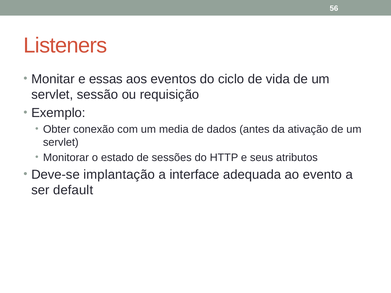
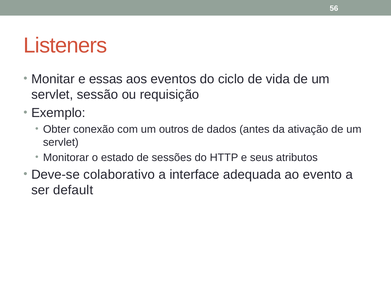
media: media -> outros (174, 129)
implantação: implantação -> colaborativo (119, 175)
